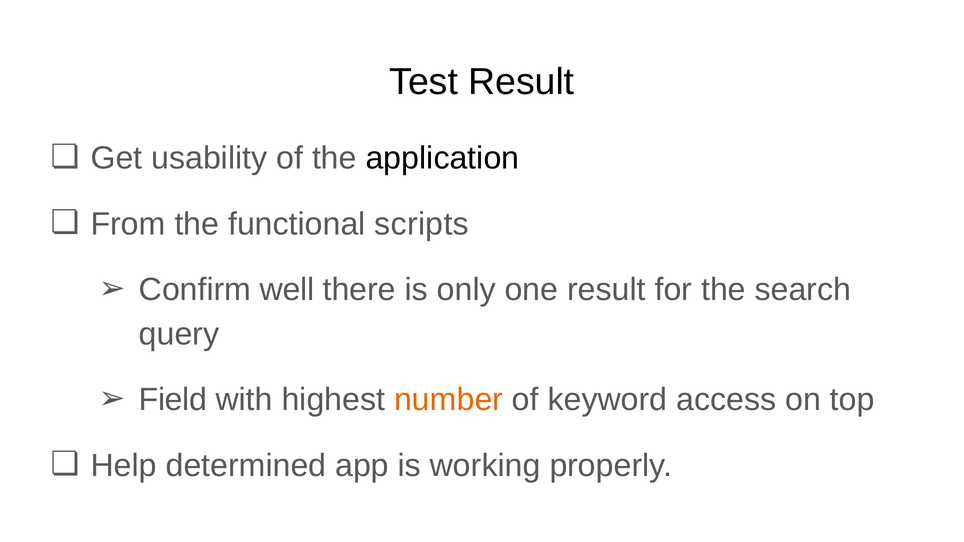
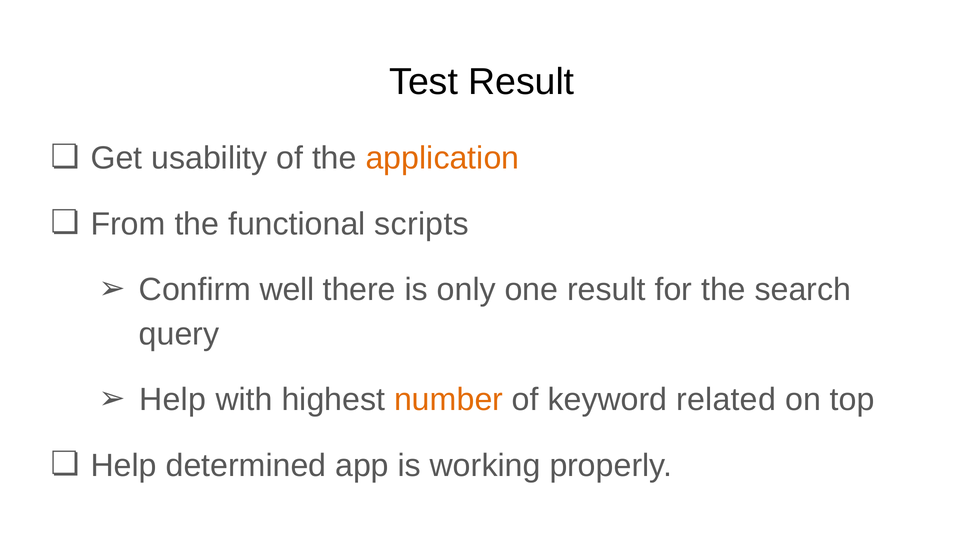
application colour: black -> orange (442, 158)
Field: Field -> Help (173, 400)
access: access -> related (726, 400)
